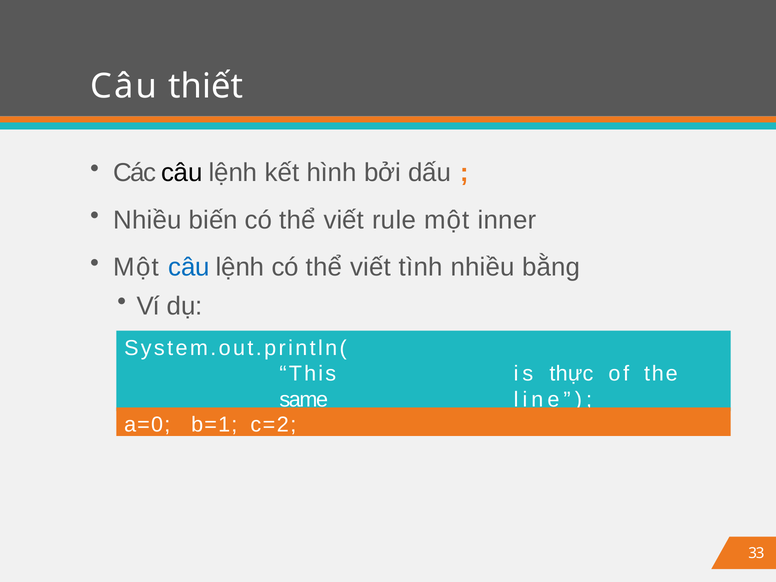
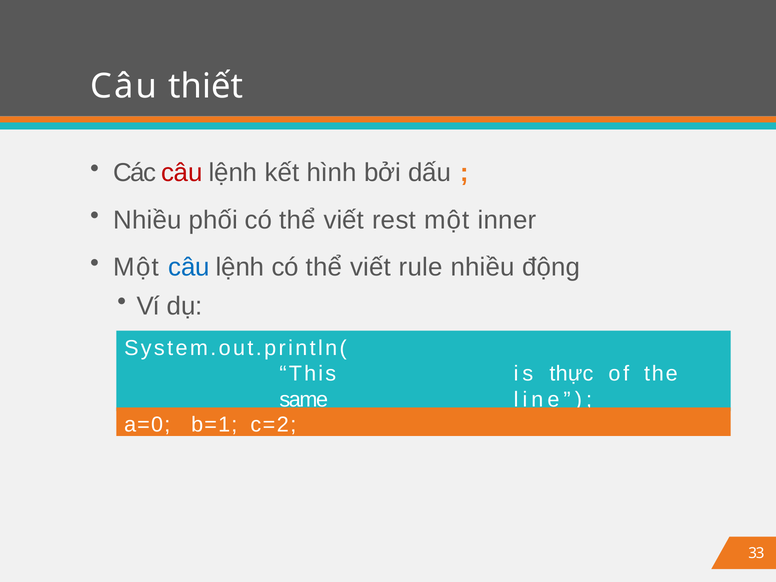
câu colour: black -> red (182, 173)
biến: biến -> phối (213, 220)
rule: rule -> rest (394, 220)
tình: tình -> rule (421, 267)
bằng: bằng -> động (551, 267)
